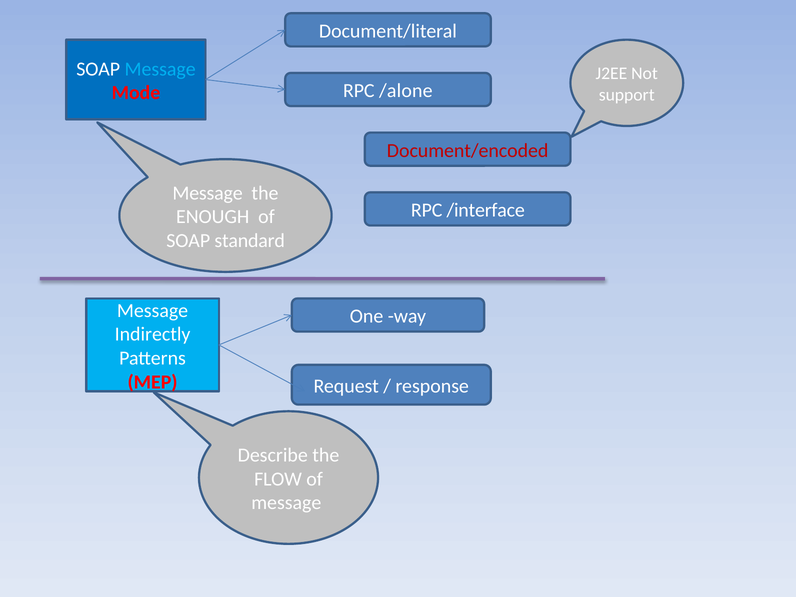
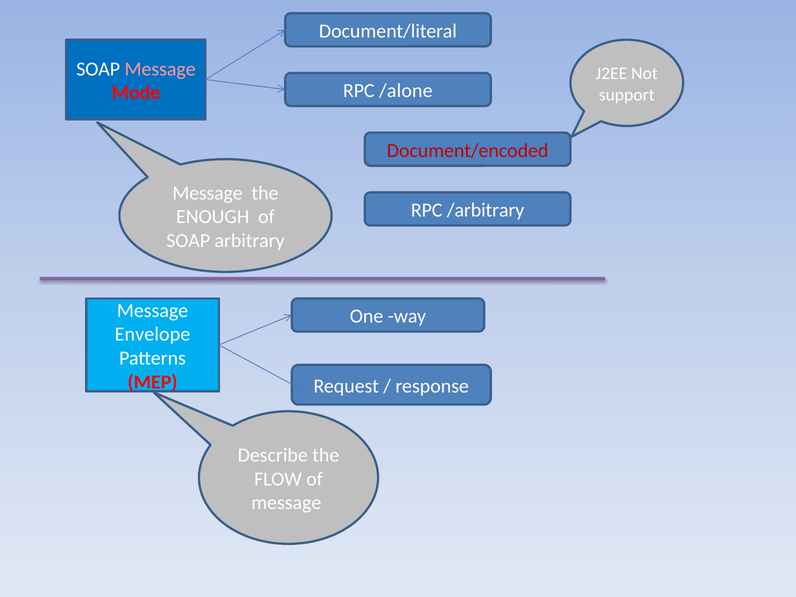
Message colour: light blue -> pink (160, 69)
/interface: /interface -> /arbitrary (486, 210)
standard: standard -> arbitrary (250, 241)
Indirectly: Indirectly -> Envelope (152, 334)
